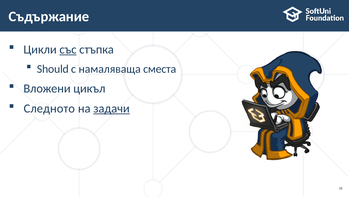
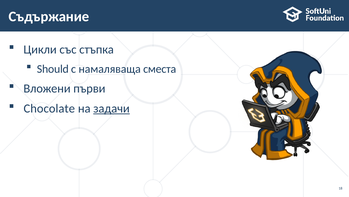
със underline: present -> none (68, 49)
цикъл: цикъл -> първи (89, 88)
Следното: Следното -> Chocolate (49, 108)
